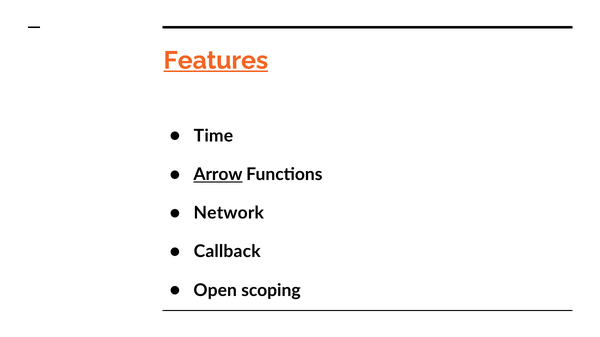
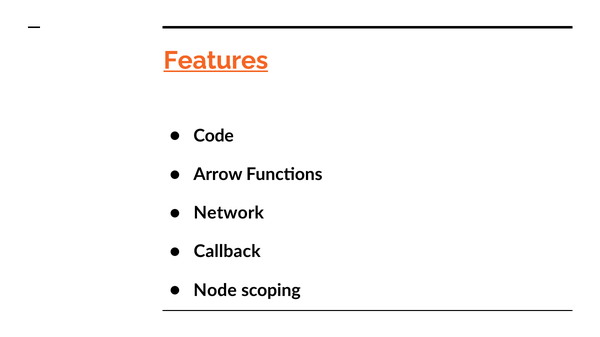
Time: Time -> Code (214, 136)
Arrow underline: present -> none (218, 175)
Open: Open -> Node (215, 291)
